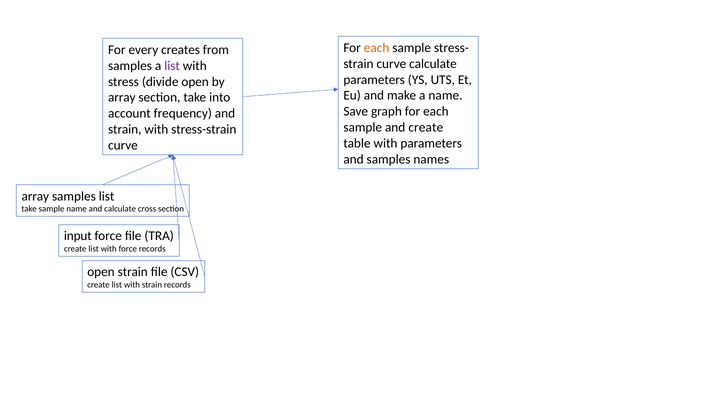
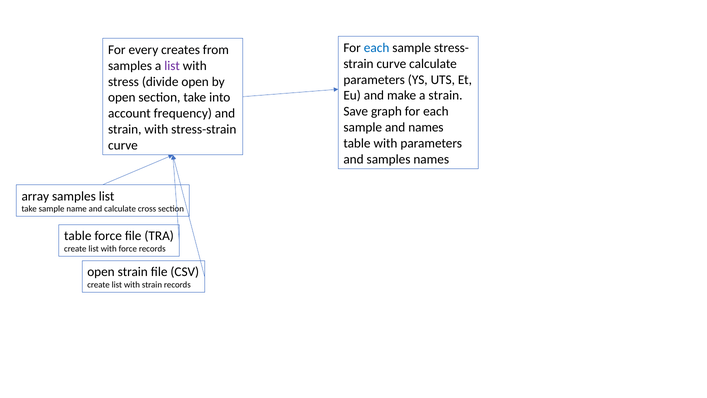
each colour: orange -> blue (377, 48)
a name: name -> strain (446, 95)
array: array -> open (122, 98)
and create: create -> names (426, 127)
input: input -> table (78, 236)
